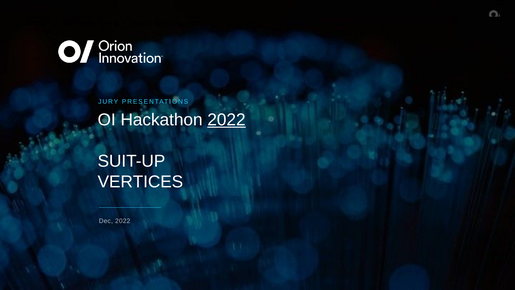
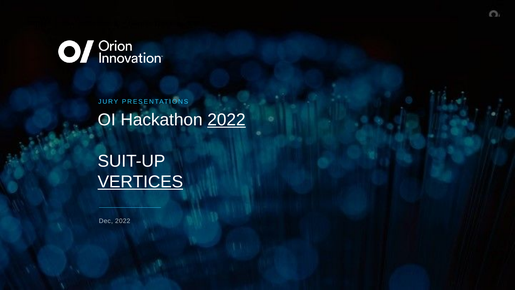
VERTICES underline: none -> present (140, 182)
